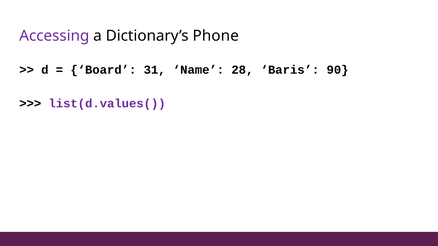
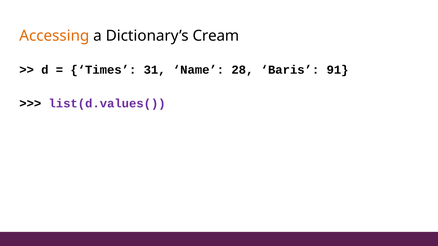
Accessing colour: purple -> orange (54, 36)
Phone: Phone -> Cream (216, 36)
Board: Board -> Times (103, 70)
90: 90 -> 91 (338, 70)
